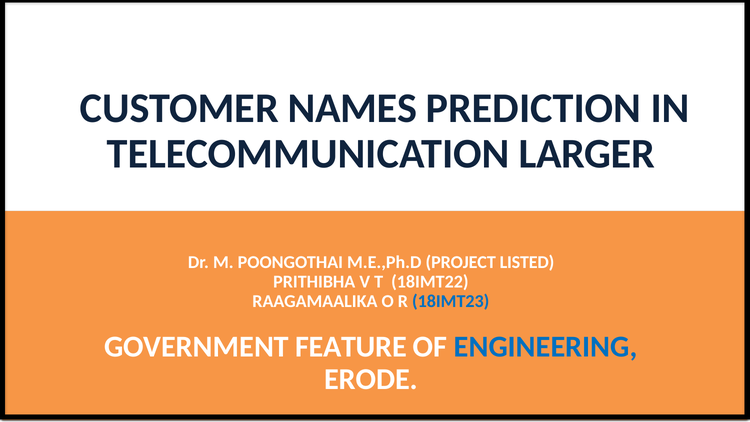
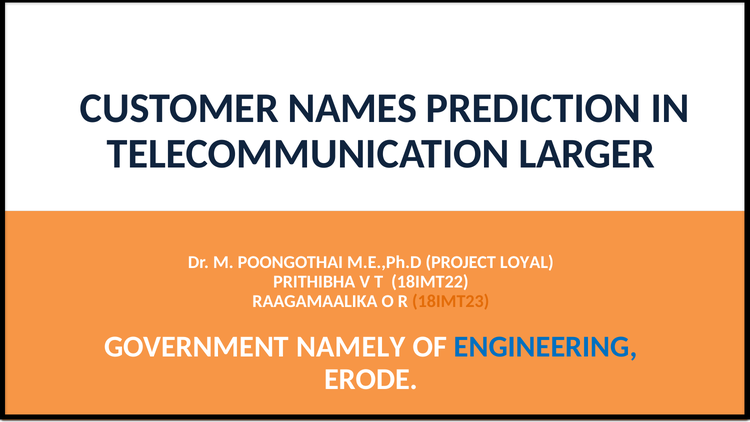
LISTED: LISTED -> LOYAL (527, 262)
18IMT23 colour: blue -> orange (451, 301)
FEATURE: FEATURE -> NAMELY (351, 346)
